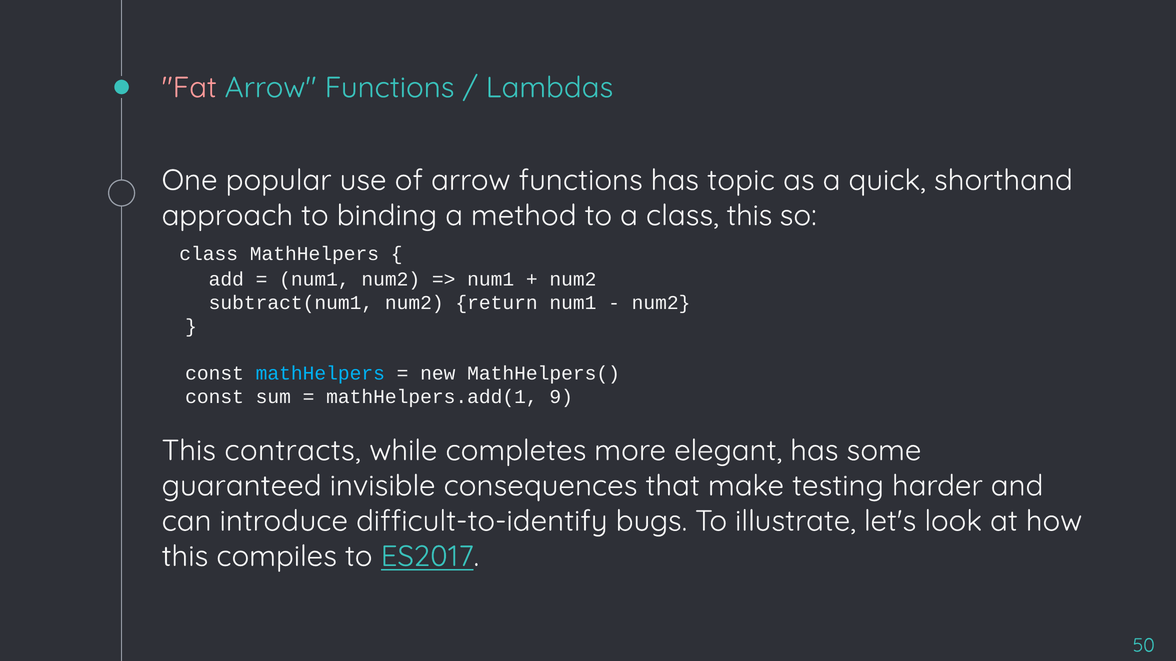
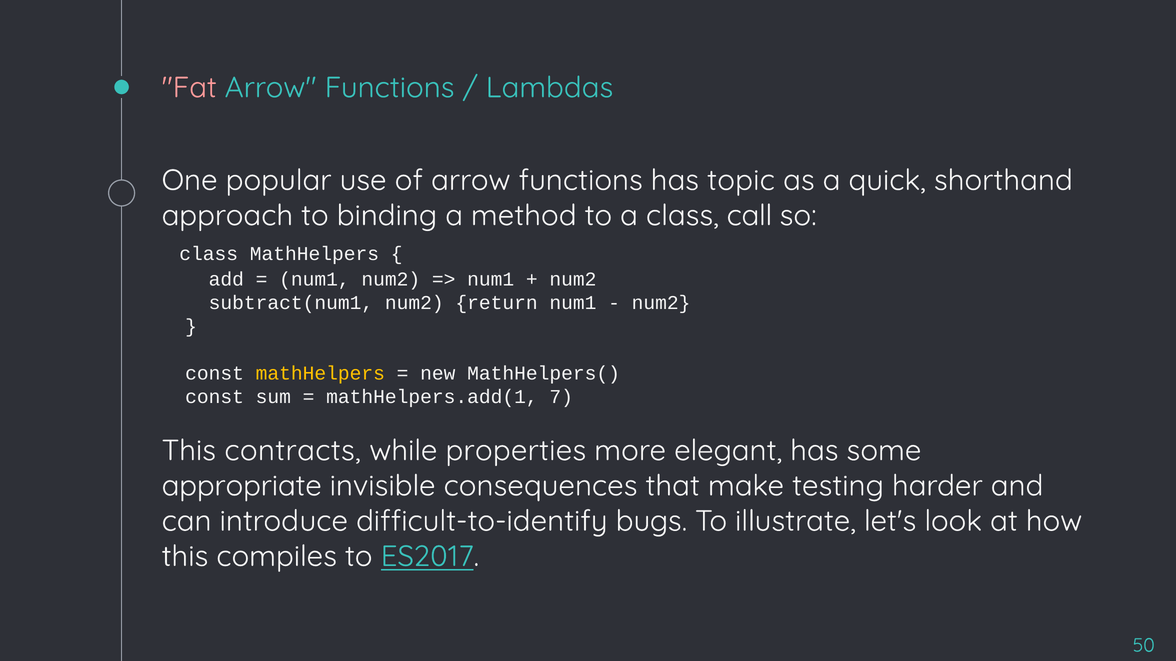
class this: this -> call (749, 216)
mathHelpers colour: light blue -> yellow (320, 374)
9: 9 -> 7 (561, 397)
completes: completes -> properties (516, 451)
guaranteed: guaranteed -> appropriate (242, 486)
